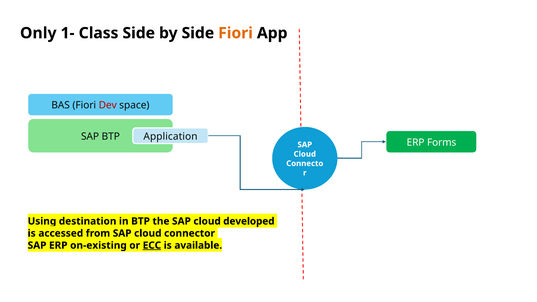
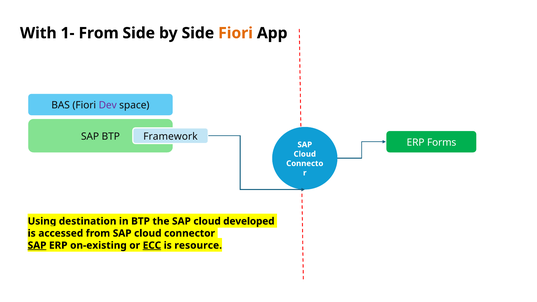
Only: Only -> With (38, 33)
1- Class: Class -> From (99, 33)
Dev colour: red -> purple (108, 105)
Application: Application -> Framework (171, 136)
SAP underline: none -> present (37, 245)
available: available -> resource (198, 245)
